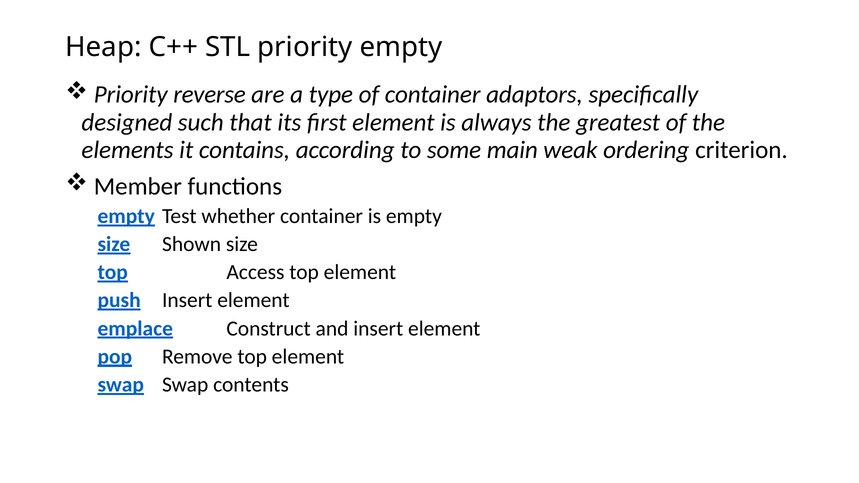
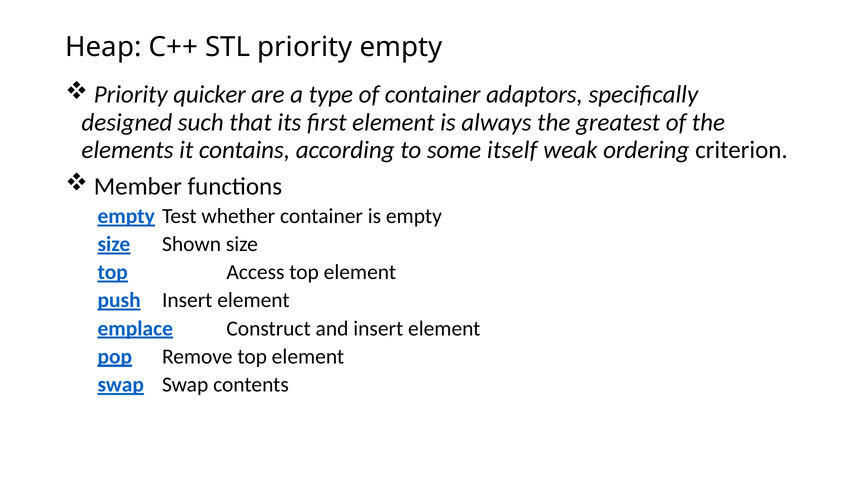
reverse: reverse -> quicker (210, 95)
main: main -> itself (512, 150)
